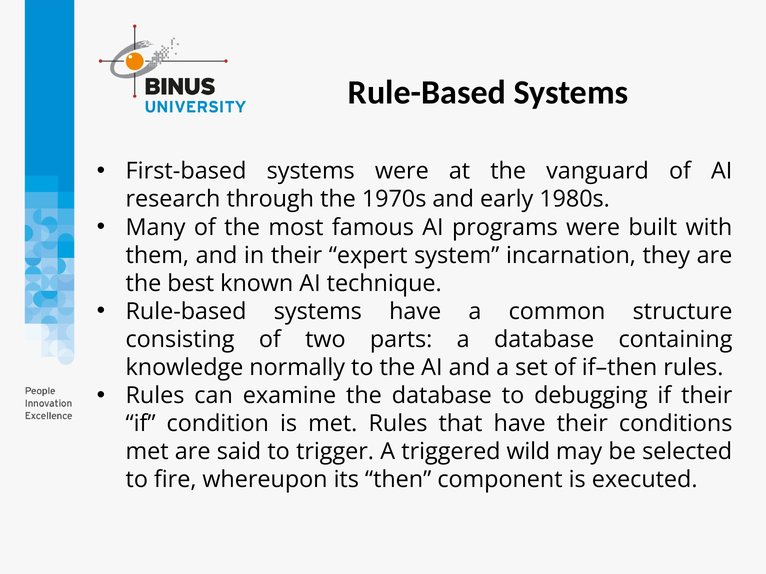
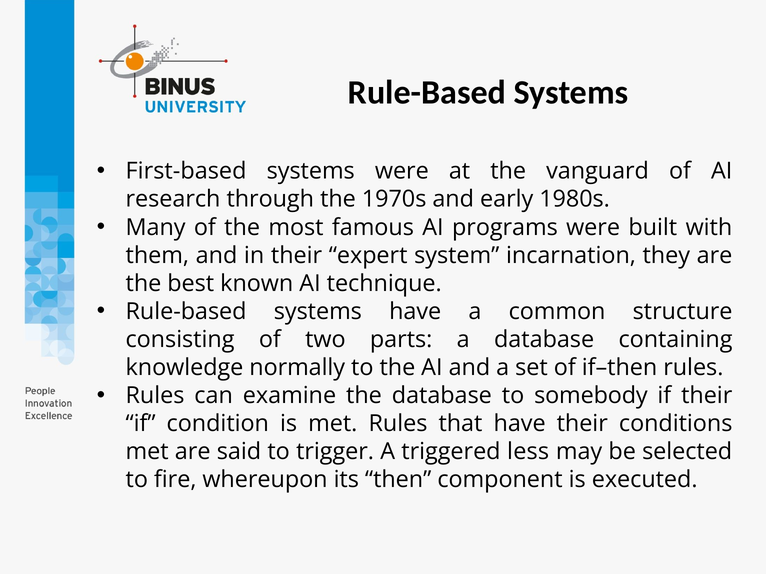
debugging: debugging -> somebody (591, 396)
wild: wild -> less (528, 452)
